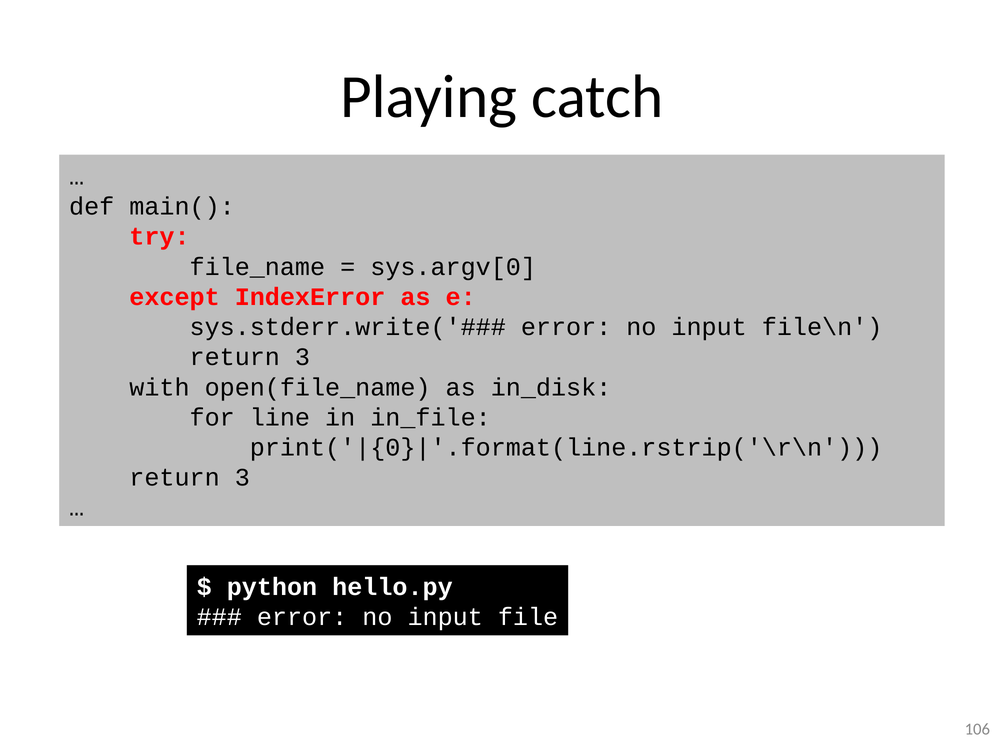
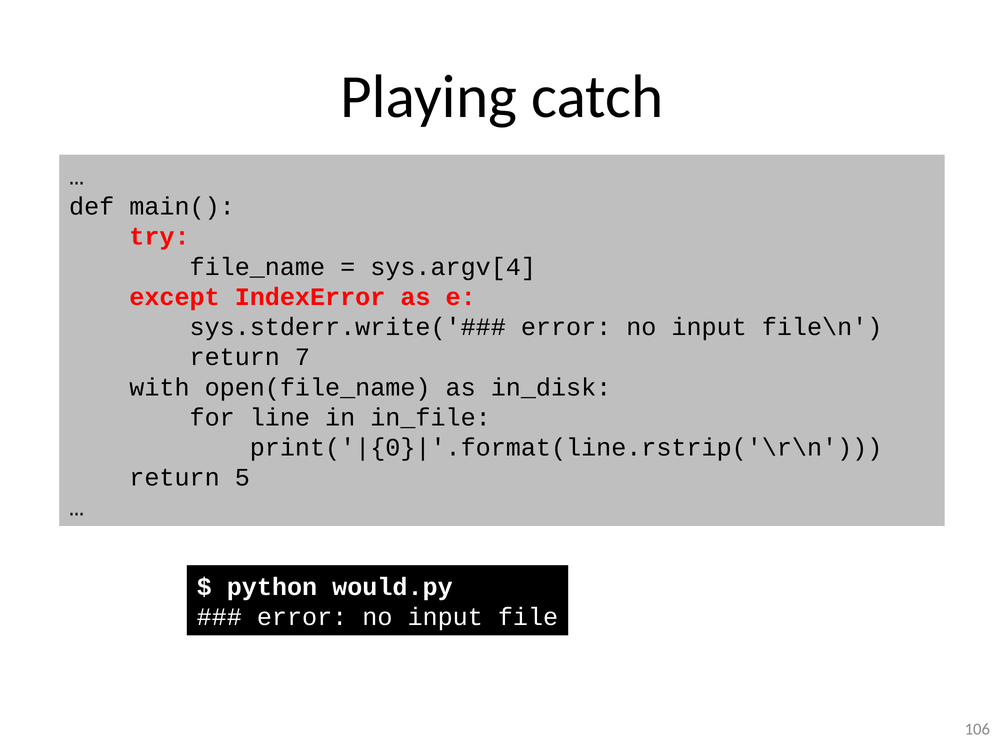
sys.argv[0: sys.argv[0 -> sys.argv[4 (453, 267)
3: 3 -> 7 (303, 357)
3: 3 -> 5 (242, 478)
hello.py: hello.py -> would.py (392, 587)
